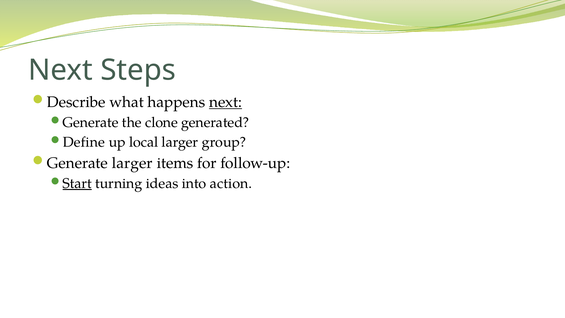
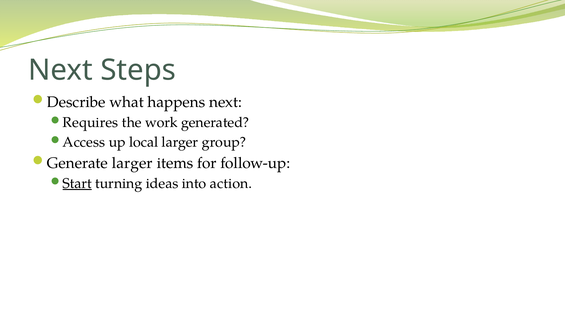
next underline: present -> none (226, 102)
Generate: Generate -> Requires (90, 122)
clone: clone -> work (162, 122)
Define: Define -> Access (84, 142)
